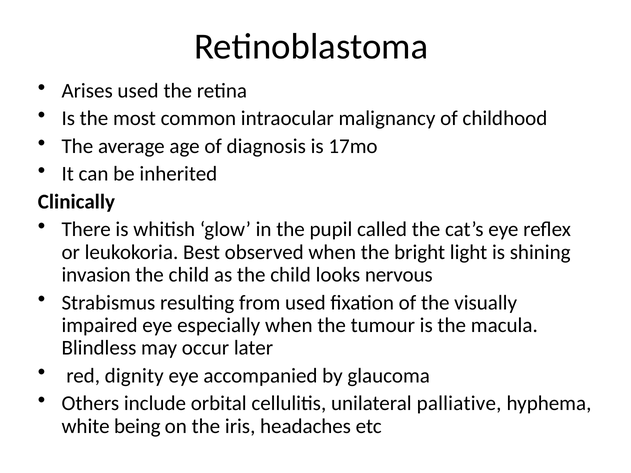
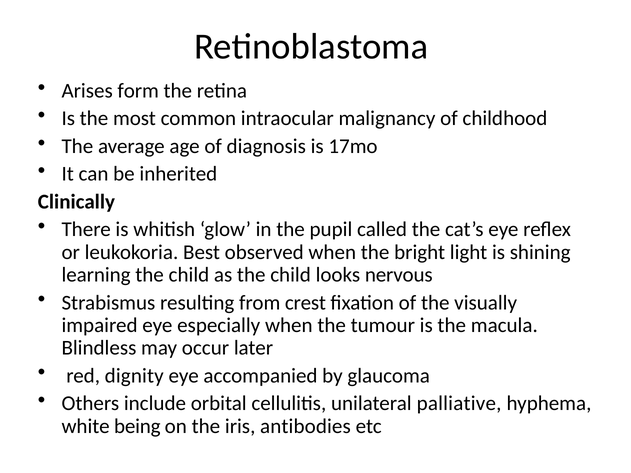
Arises used: used -> form (138, 91)
invasion: invasion -> learning (96, 275)
from used: used -> crest (305, 303)
headaches: headaches -> antibodies (305, 426)
